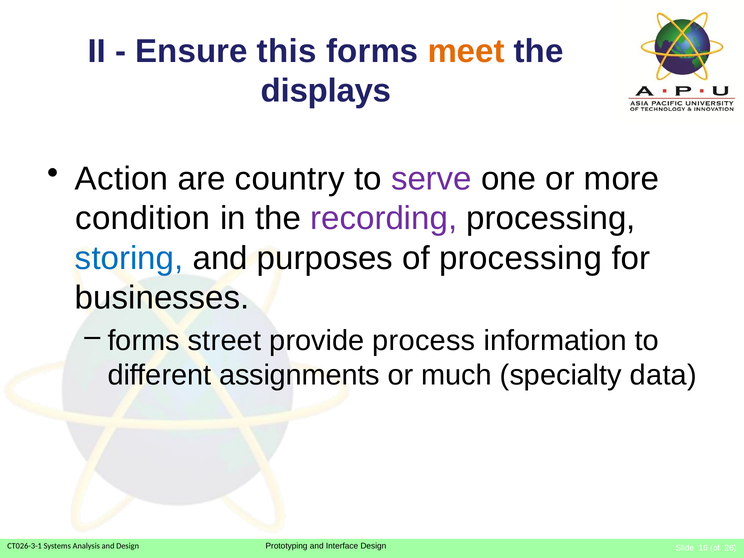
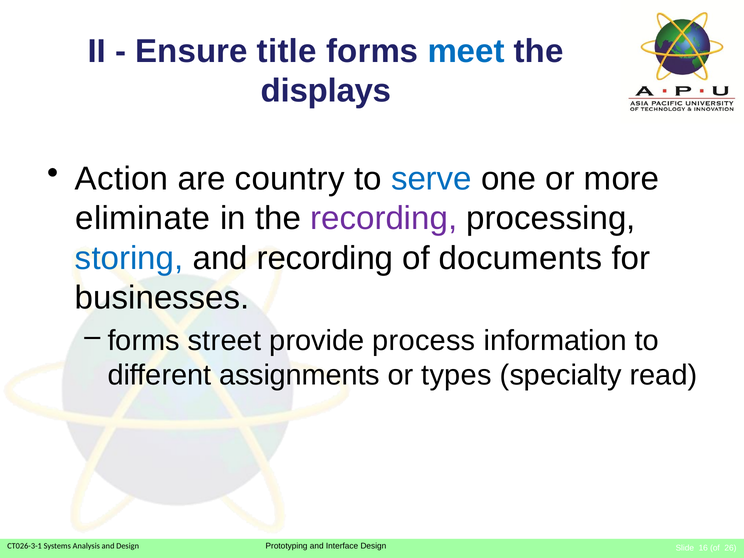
this: this -> title (287, 51)
meet colour: orange -> blue (466, 51)
serve colour: purple -> blue (431, 179)
condition: condition -> eliminate (143, 219)
and purposes: purposes -> recording (325, 258)
of processing: processing -> documents (521, 258)
much: much -> types (457, 375)
data: data -> read (664, 375)
